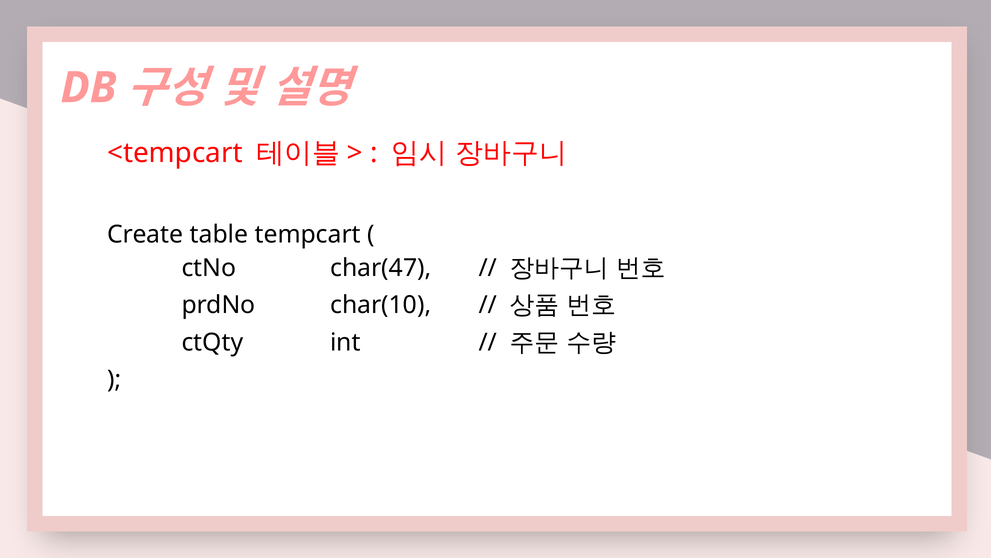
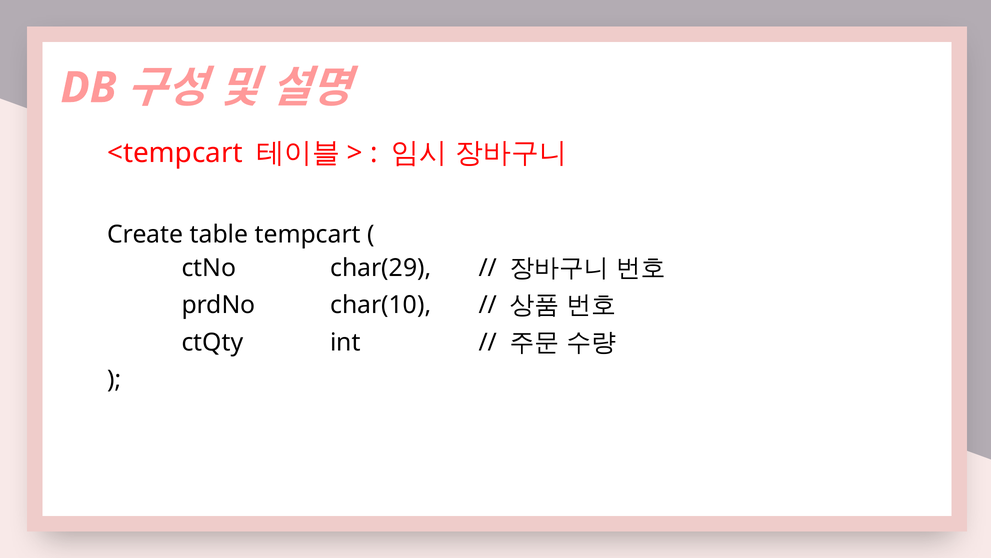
char(47: char(47 -> char(29 (381, 268)
